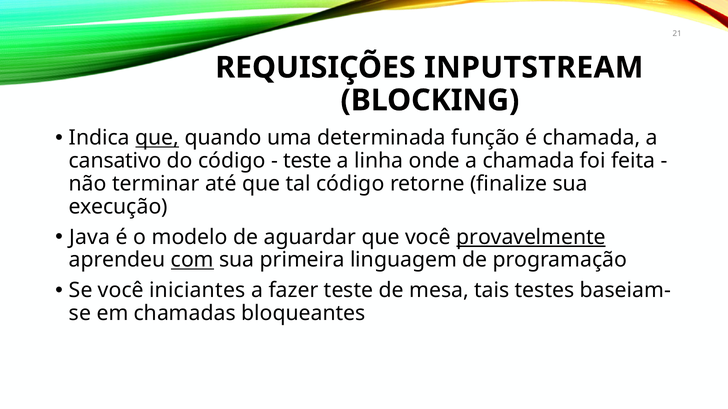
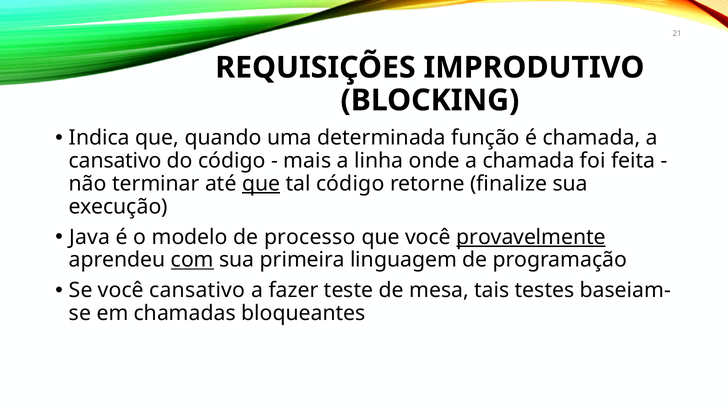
INPUTSTREAM: INPUTSTREAM -> IMPRODUTIVO (534, 68)
que underline: present -> none (157, 138)
teste: teste -> mais (307, 161)
que underline: none -> present (261, 184)
aguardar: aguardar -> processo (310, 237)
você iniciantes: iniciantes -> cansativo (197, 291)
